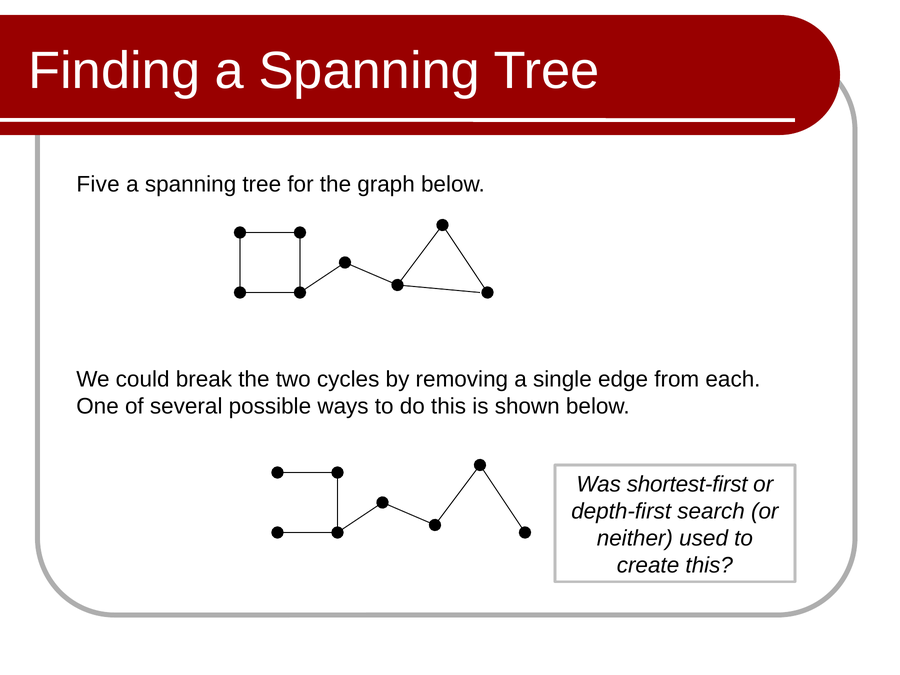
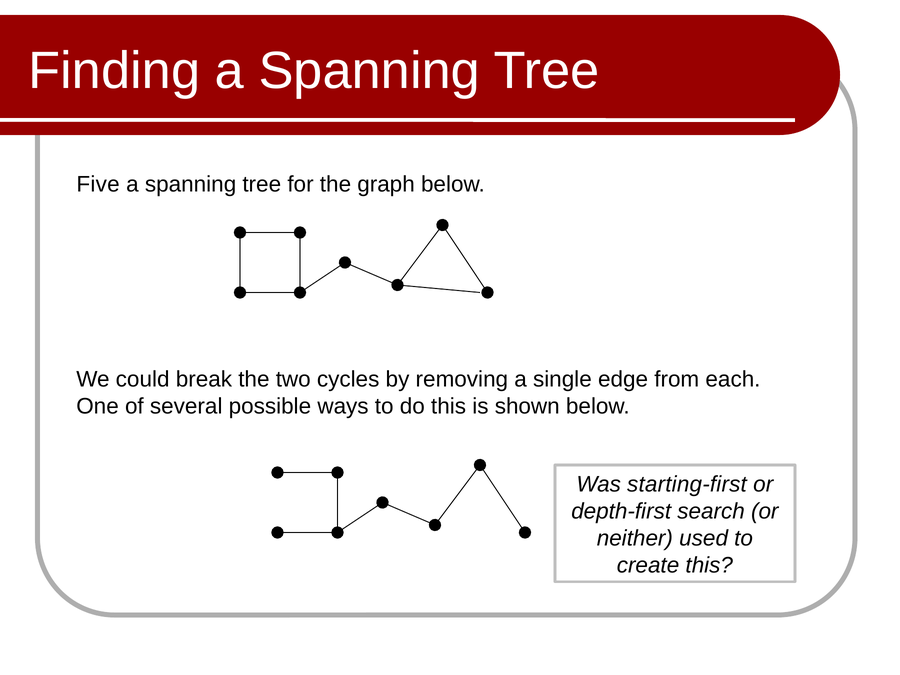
shortest-first: shortest-first -> starting-first (687, 484)
